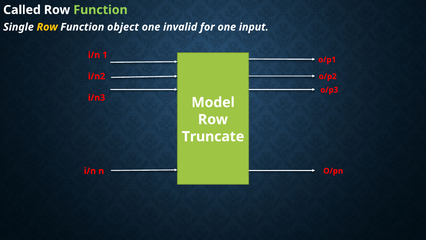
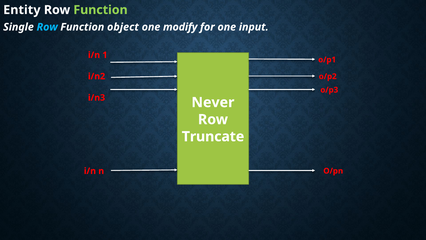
Called: Called -> Entity (22, 10)
Row colour: yellow -> light blue (47, 27)
invalid: invalid -> modify (180, 27)
Model: Model -> Never (213, 102)
